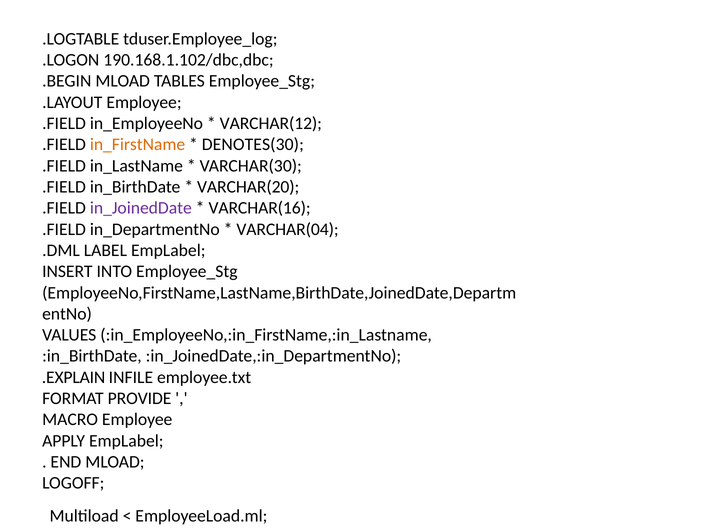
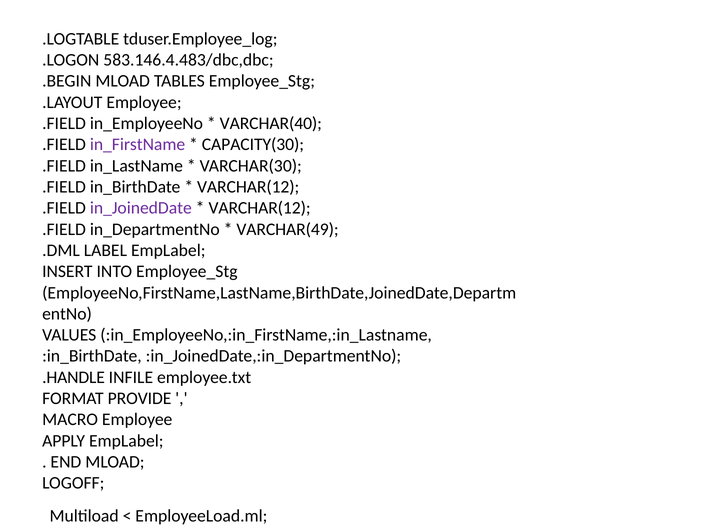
190.168.1.102/dbc,dbc: 190.168.1.102/dbc,dbc -> 583.146.4.483/dbc,dbc (188, 60)
VARCHAR(12: VARCHAR(12 -> VARCHAR(40 (271, 123)
in_FirstName colour: orange -> purple (138, 145)
DENOTES(30: DENOTES(30 -> CAPACITY(30 (253, 145)
VARCHAR(20: VARCHAR(20 -> VARCHAR(12 (248, 187)
VARCHAR(16: VARCHAR(16 -> VARCHAR(12 (260, 208)
VARCHAR(04: VARCHAR(04 -> VARCHAR(49 (288, 229)
.EXPLAIN: .EXPLAIN -> .HANDLE (74, 377)
